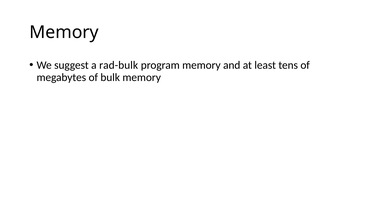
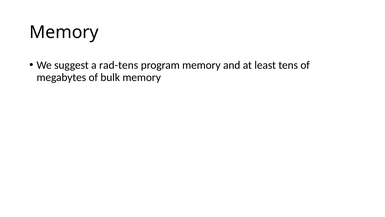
rad-bulk: rad-bulk -> rad-tens (119, 65)
